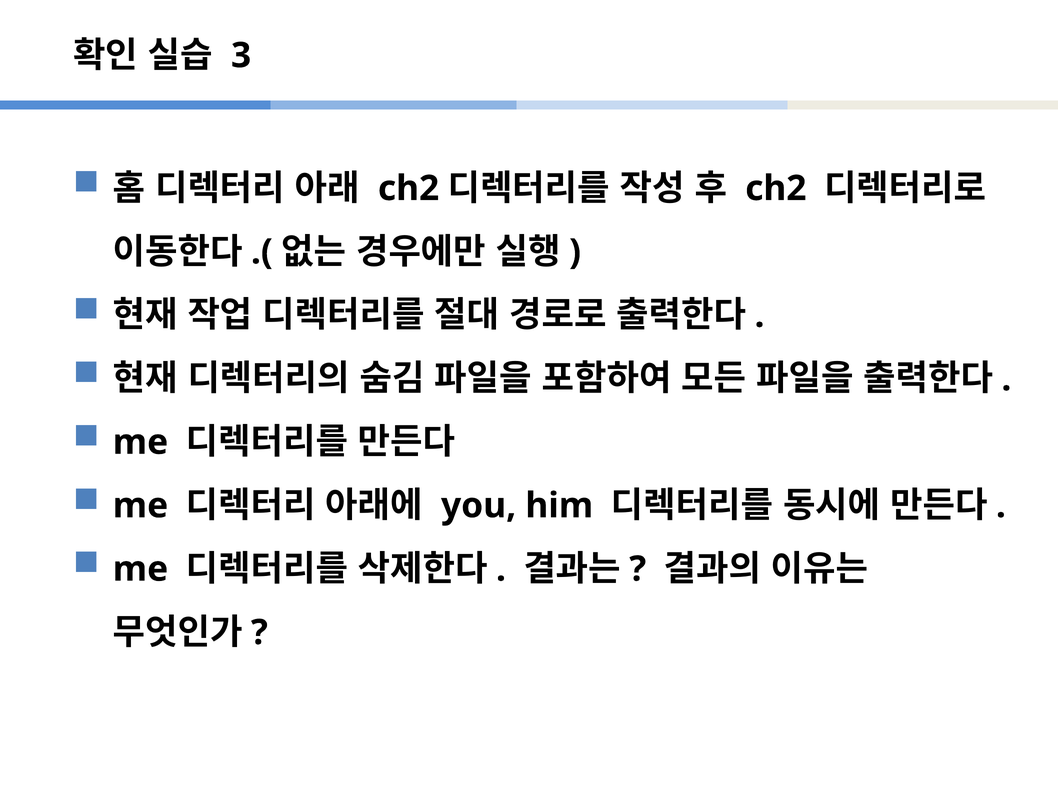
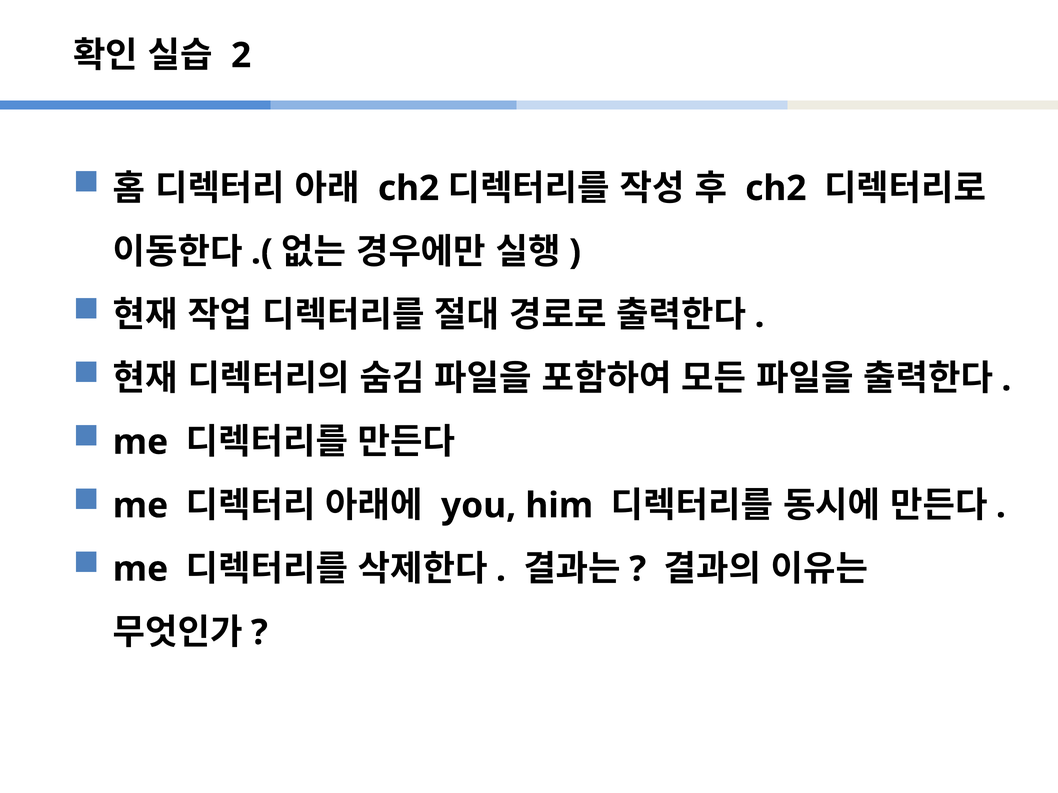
3: 3 -> 2 (241, 56)
